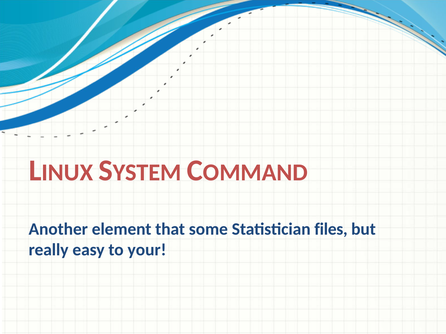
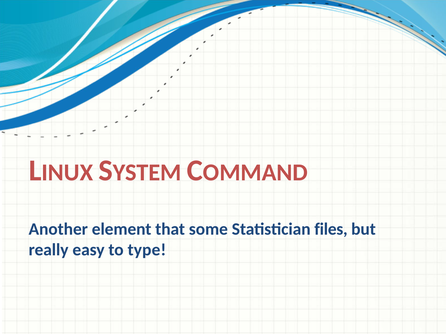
your: your -> type (147, 250)
